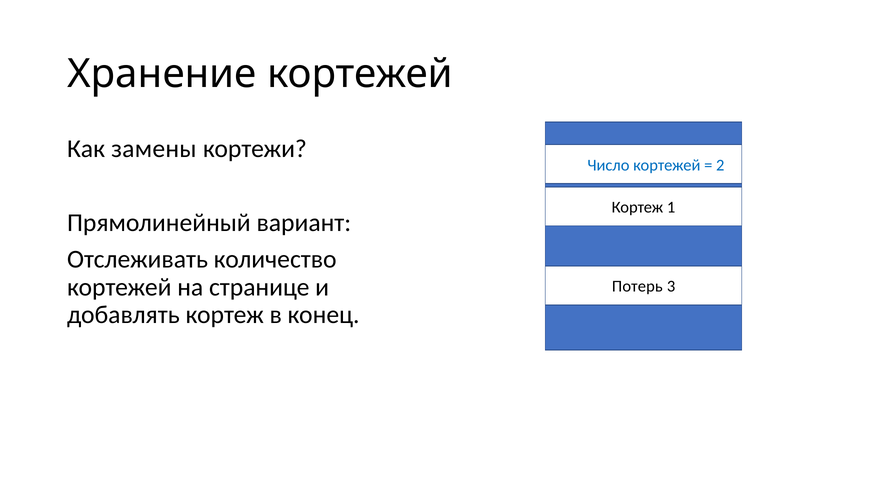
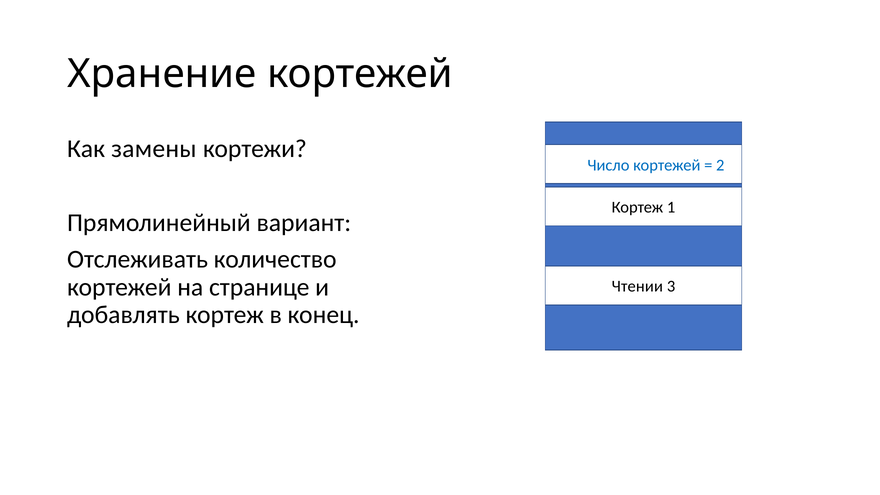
Потерь: Потерь -> Чтении (637, 287)
